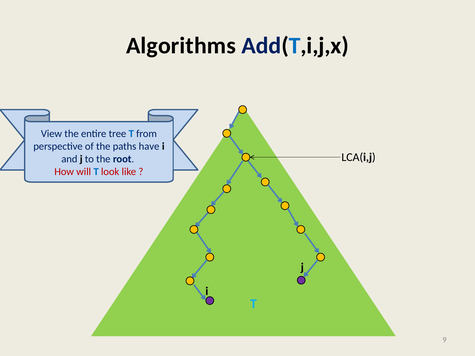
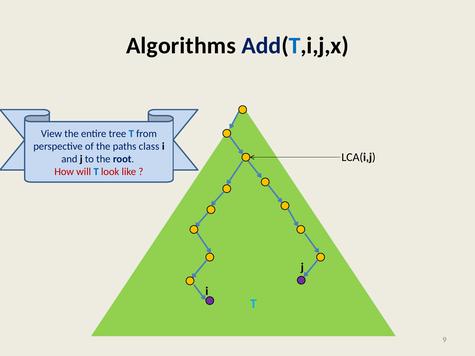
have: have -> class (149, 146)
